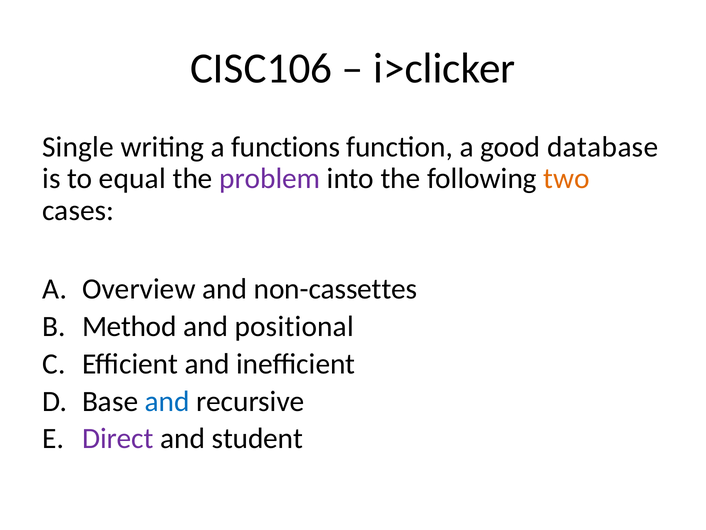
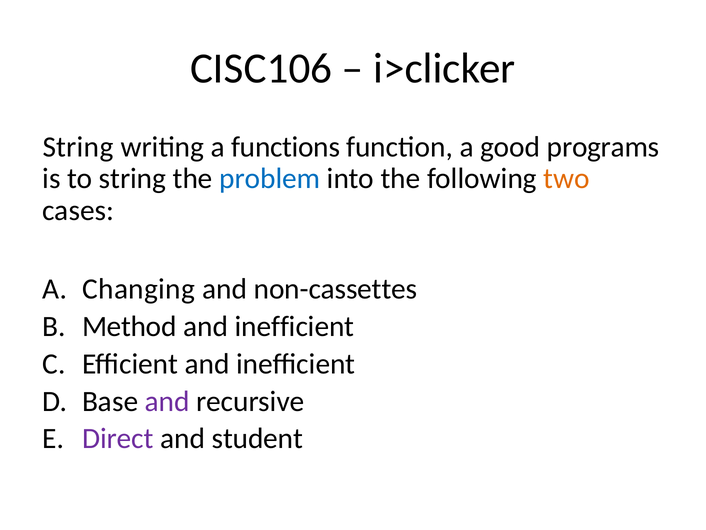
Single: Single -> String (78, 147)
database: database -> programs (603, 147)
to equal: equal -> string (133, 179)
problem colour: purple -> blue (270, 179)
Overview: Overview -> Changing (139, 289)
positional: positional -> inefficient (294, 326)
and colour: blue -> purple (167, 401)
